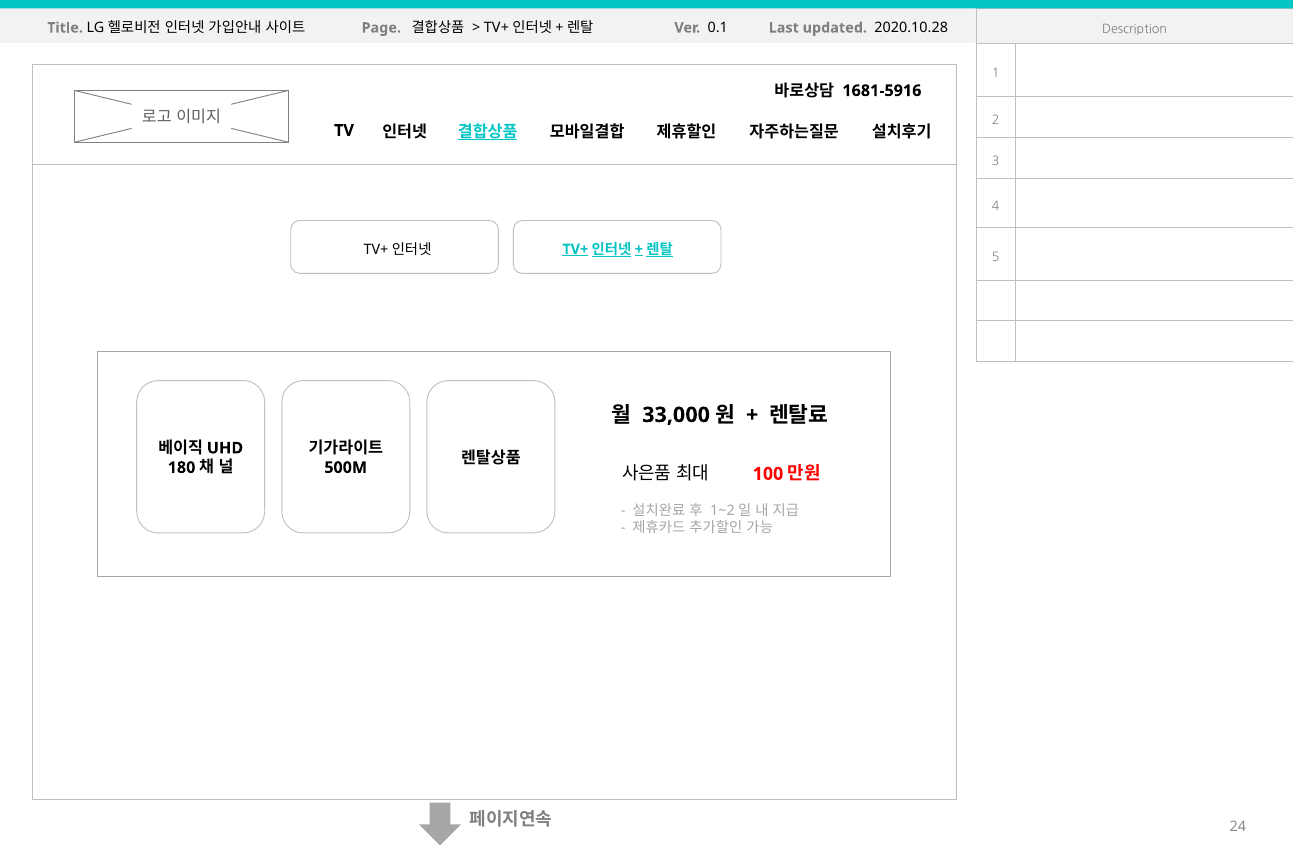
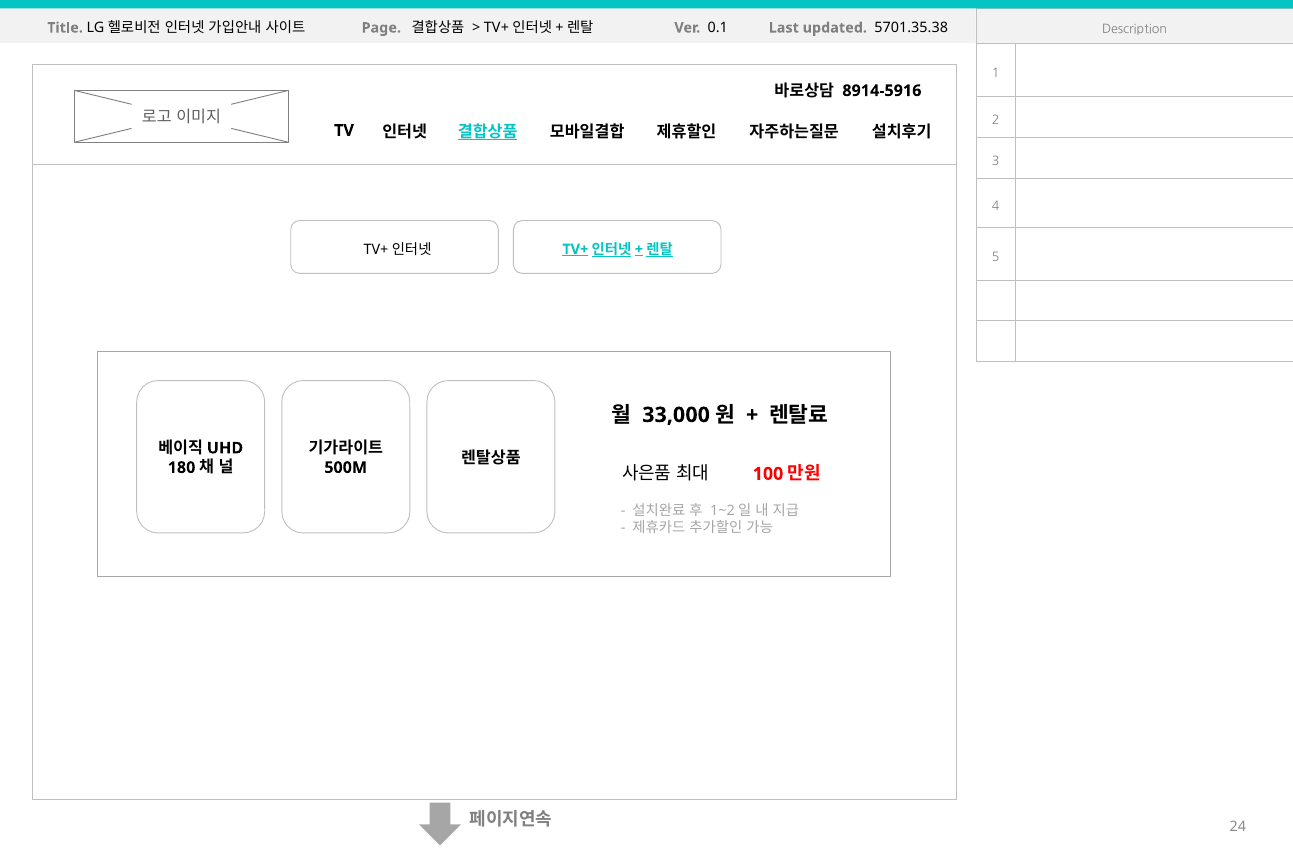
2020.10.28: 2020.10.28 -> 5701.35.38 (911, 28)
1681-5916: 1681-5916 -> 8914-5916 (882, 91)
